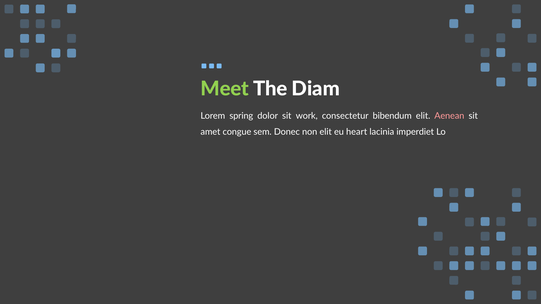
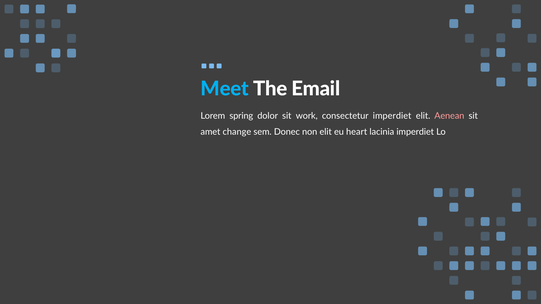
Meet colour: light green -> light blue (225, 89)
Diam: Diam -> Email (316, 89)
consectetur bibendum: bibendum -> imperdiet (392, 116)
congue: congue -> change (237, 132)
